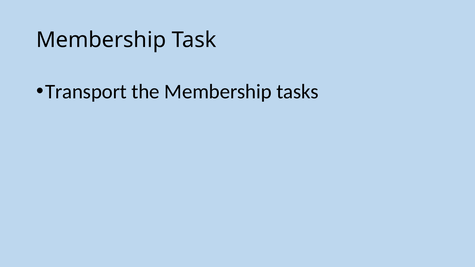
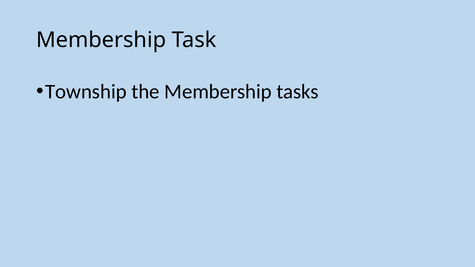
Transport: Transport -> Township (86, 92)
